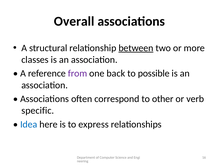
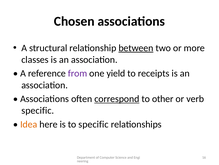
Overall: Overall -> Chosen (74, 21)
back: back -> yield (116, 73)
possible: possible -> receipts (154, 73)
correspond underline: none -> present (117, 98)
Idea colour: blue -> orange (29, 124)
to express: express -> specific (94, 124)
